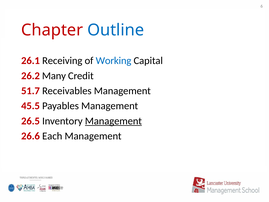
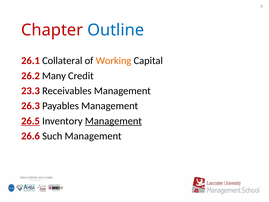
Receiving: Receiving -> Collateral (62, 61)
Working colour: blue -> orange (114, 61)
51.7: 51.7 -> 23.3 (31, 91)
45.5: 45.5 -> 26.3 (31, 106)
26.5 underline: none -> present (31, 121)
Each: Each -> Such (52, 136)
